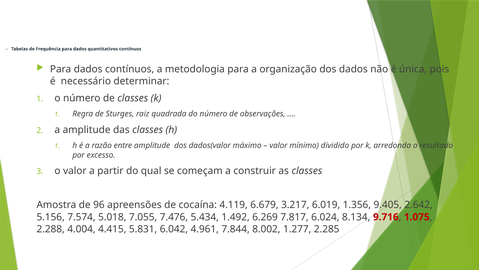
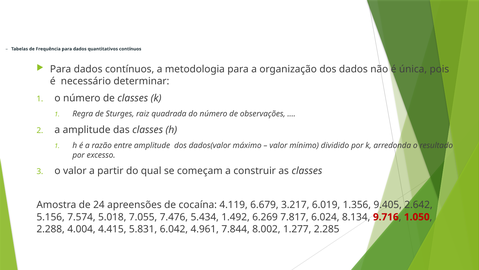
96: 96 -> 24 (99, 205)
1.075: 1.075 -> 1.050 (417, 217)
